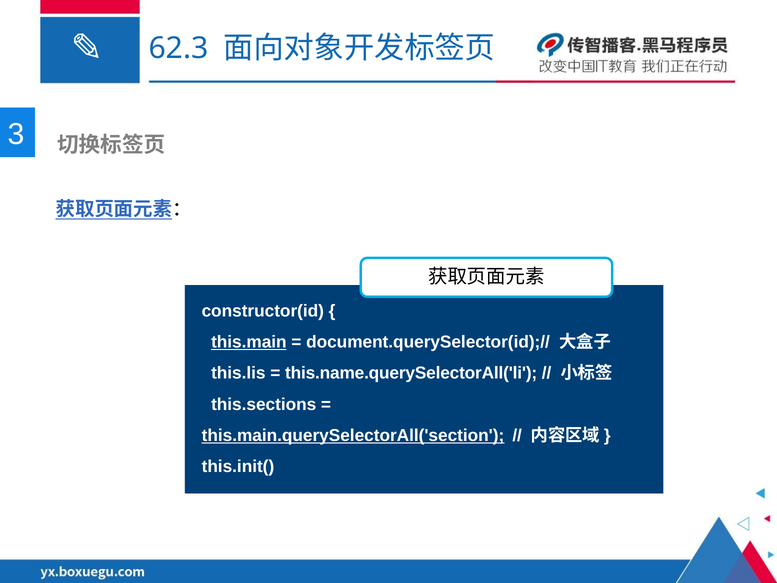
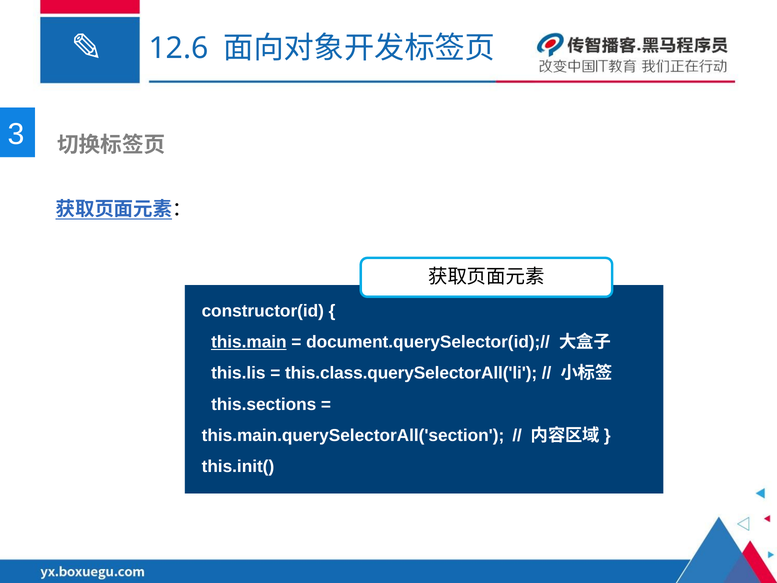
62.3: 62.3 -> 12.6 (179, 48)
this.name.querySelectorAll('li: this.name.querySelectorAll('li -> this.class.querySelectorAll('li (411, 373)
this.main.querySelectorAll('section underline: present -> none (353, 435)
